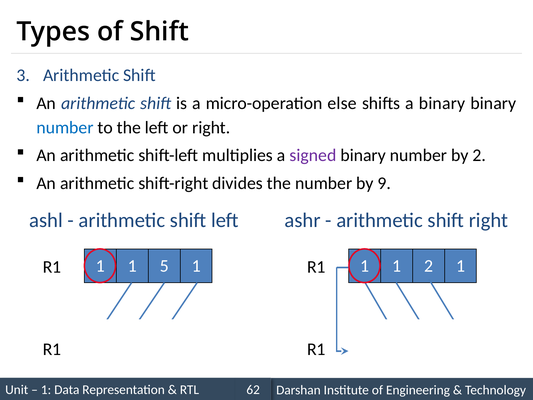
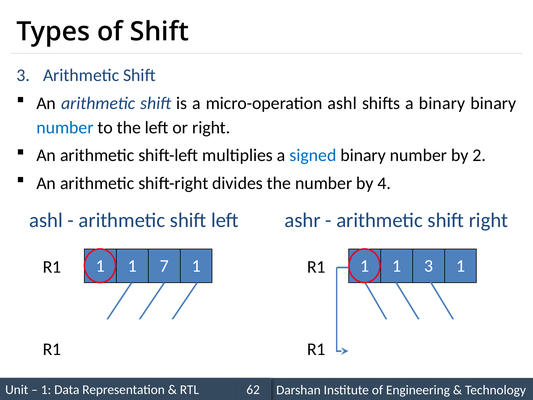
micro-operation else: else -> ashl (342, 103)
signed colour: purple -> blue (313, 155)
9: 9 -> 4 (384, 183)
5: 5 -> 7 (164, 266)
1 2: 2 -> 3 (429, 266)
